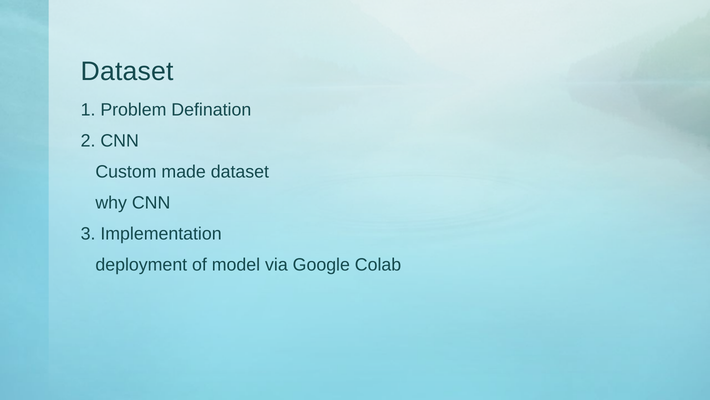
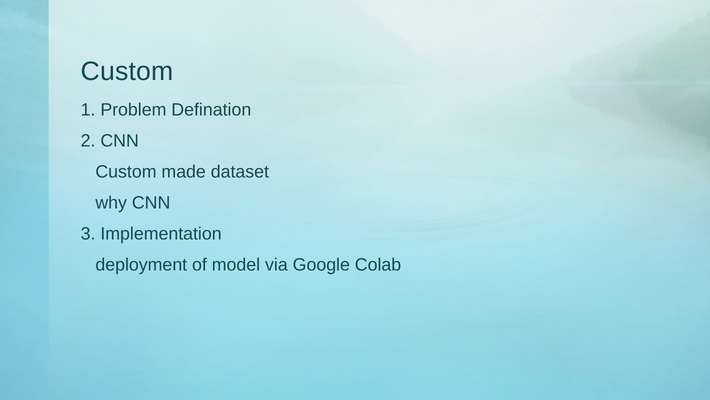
Dataset: Dataset -> Custom (127, 72)
